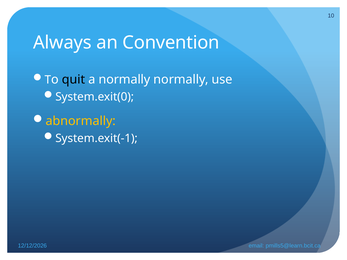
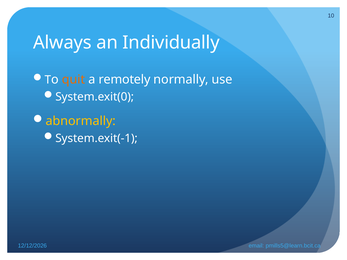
Convention: Convention -> Individually (171, 43)
quit colour: black -> orange (73, 80)
a normally: normally -> remotely (124, 80)
